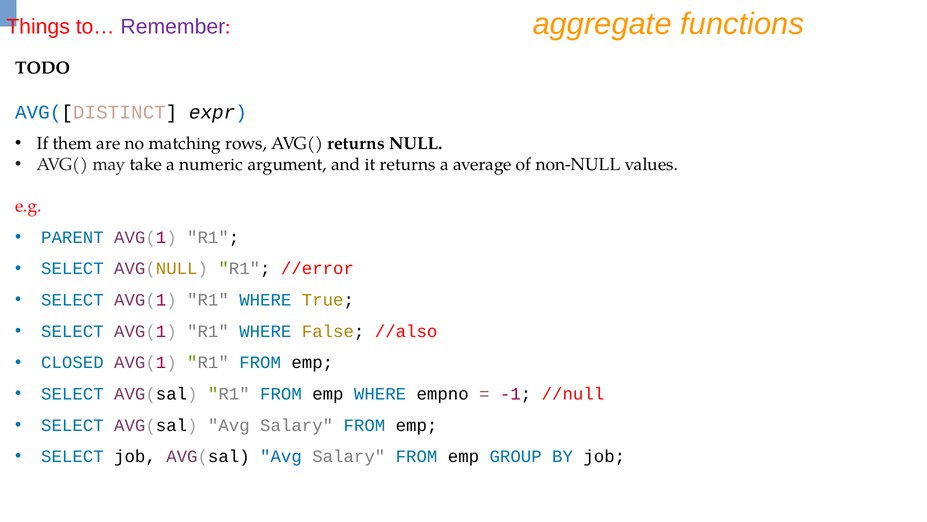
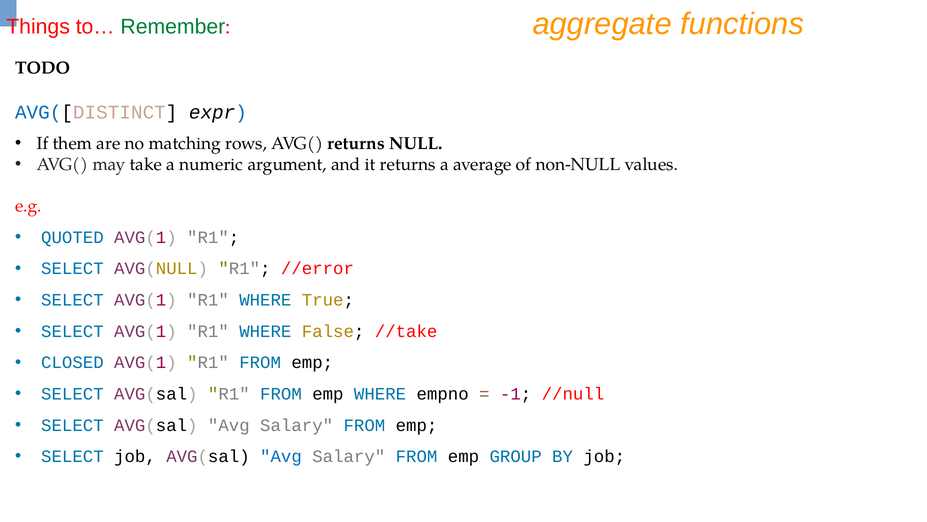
Remember colour: purple -> green (173, 27)
PARENT: PARENT -> QUOTED (72, 237)
//also: //also -> //take (406, 331)
